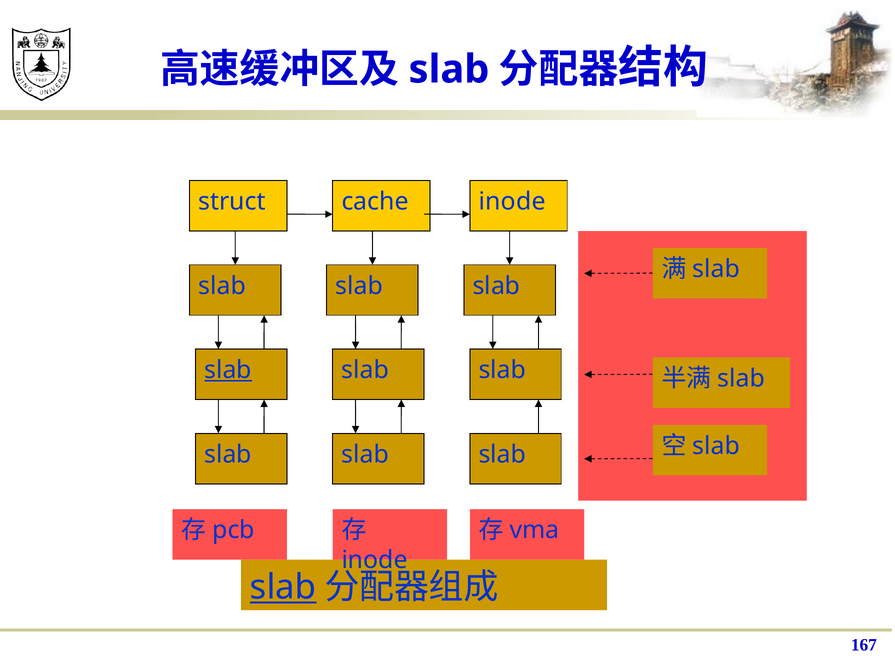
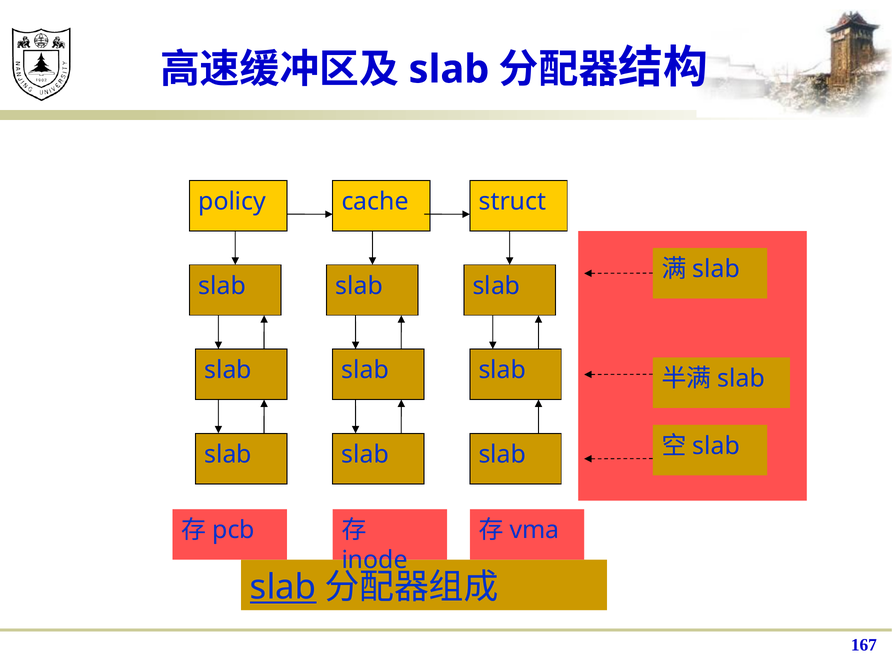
struct: struct -> policy (232, 202)
cache inode: inode -> struct (512, 202)
slab underline: present -> none (228, 370)
